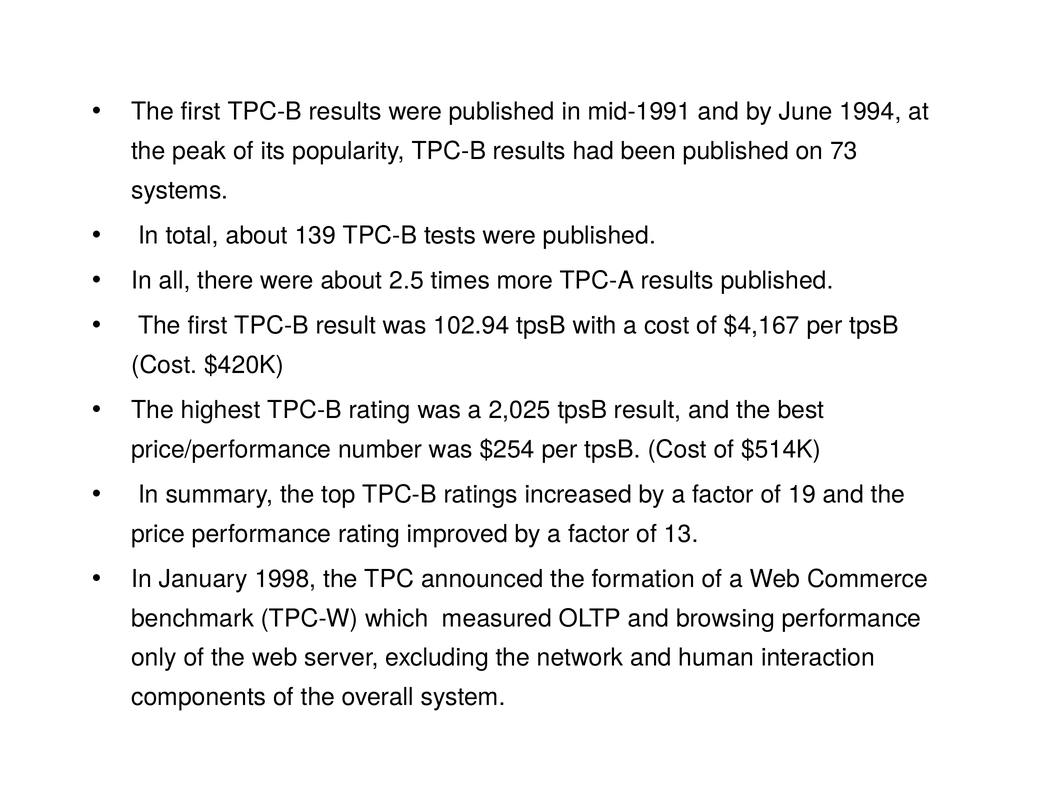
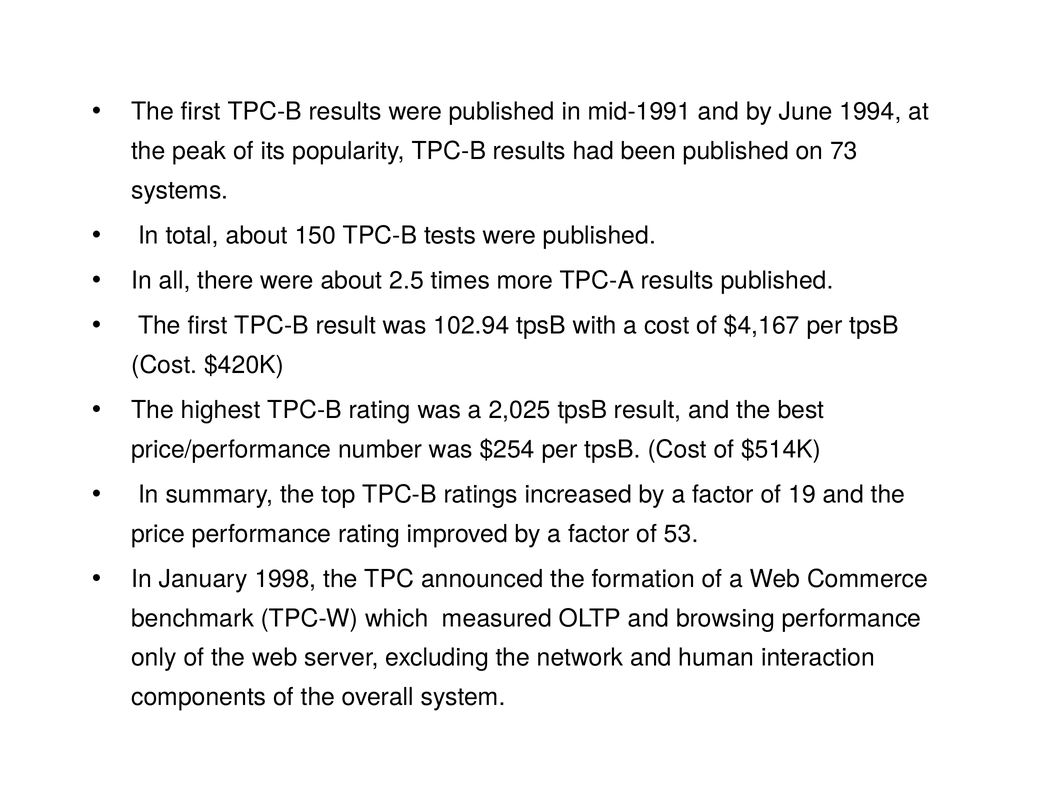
139: 139 -> 150 (315, 235)
13: 13 -> 53 (681, 534)
